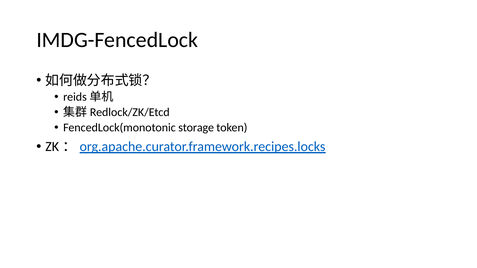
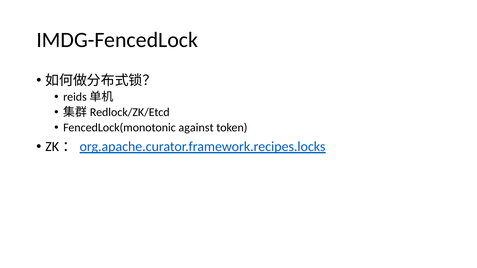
storage: storage -> against (196, 128)
